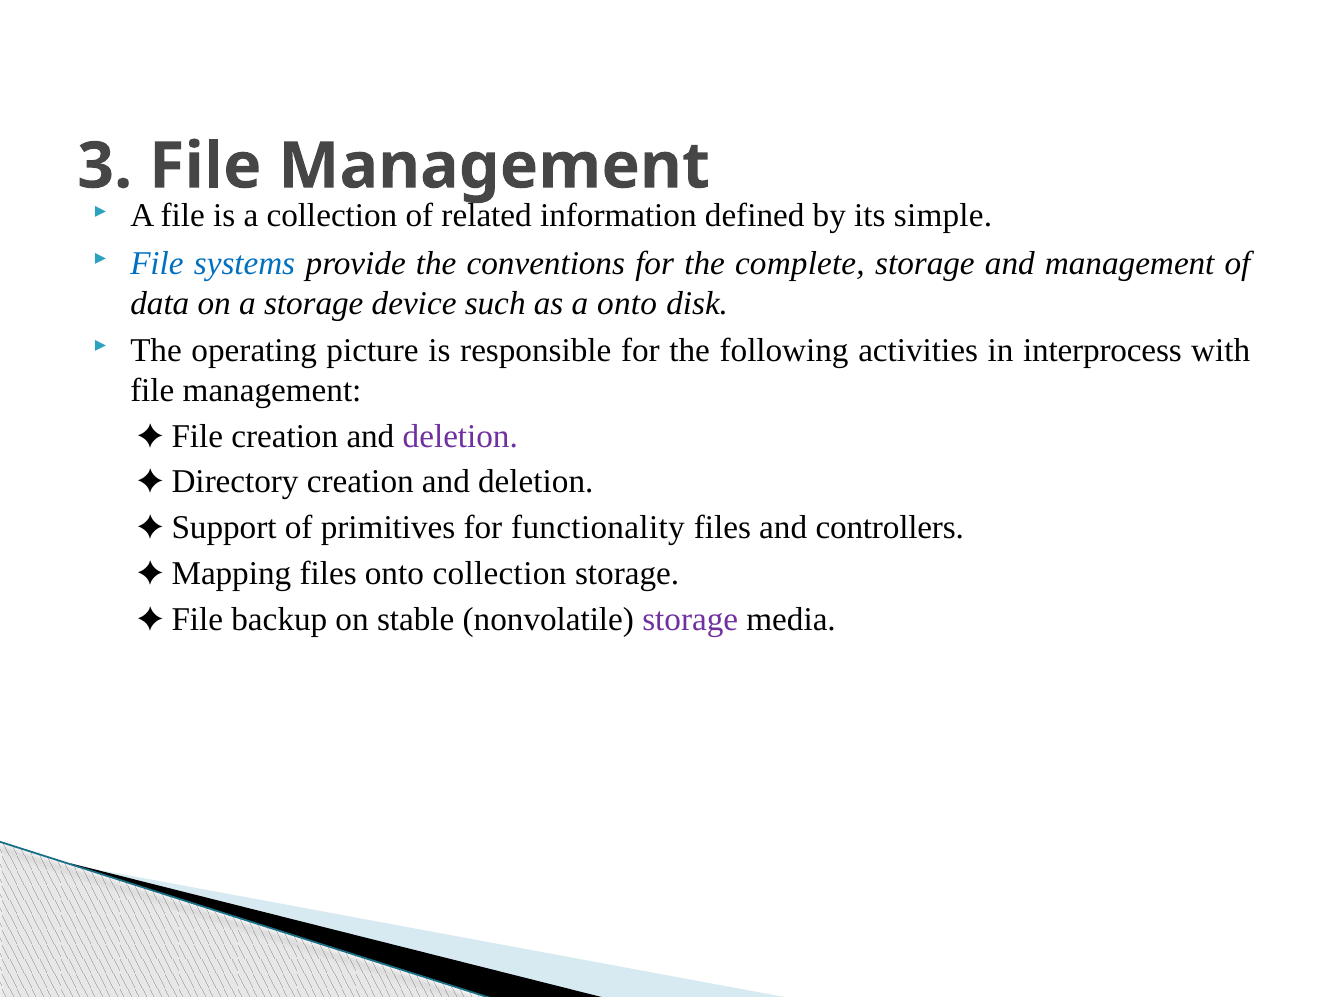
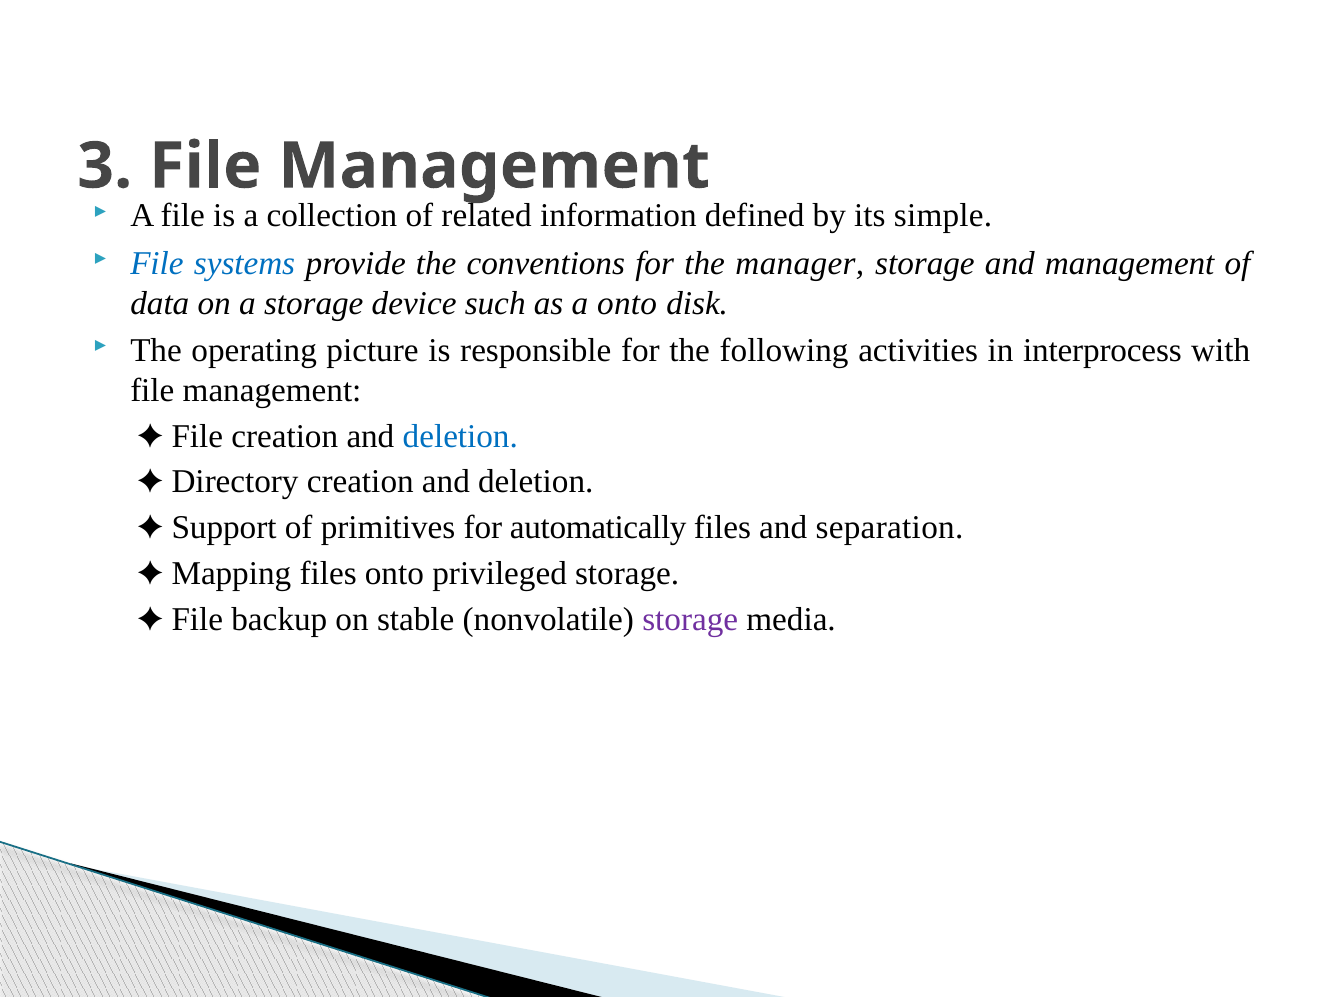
complete: complete -> manager (800, 263)
deletion colour: purple -> blue (460, 436)
functionality: functionality -> automatically (598, 528)
controllers: controllers -> separation (889, 528)
onto collection: collection -> privileged (500, 573)
